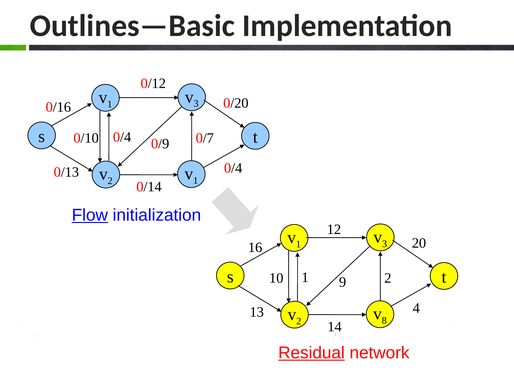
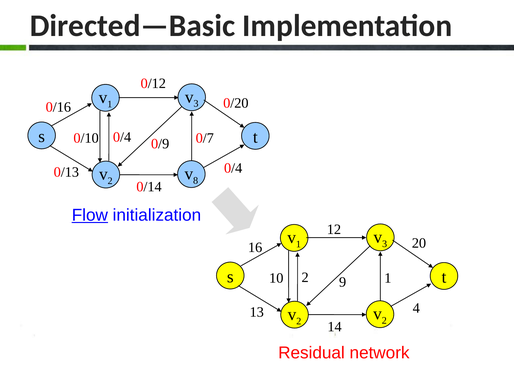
Outlines—Basic: Outlines—Basic -> Directed—Basic (132, 26)
1: 1 -> 8 (196, 180)
10 1: 1 -> 2 (305, 277)
9 2: 2 -> 1 (388, 278)
8: 8 -> 2 (384, 320)
Residual underline: present -> none (311, 352)
